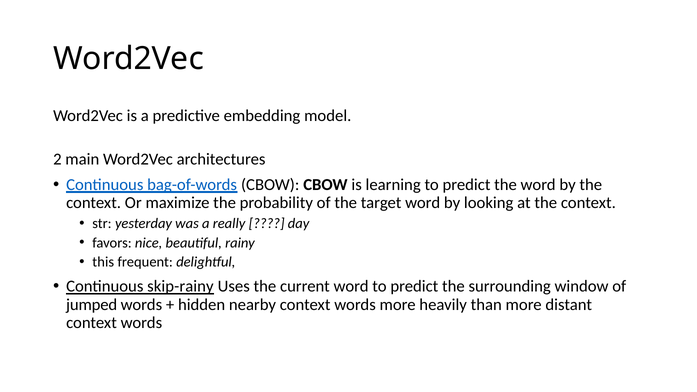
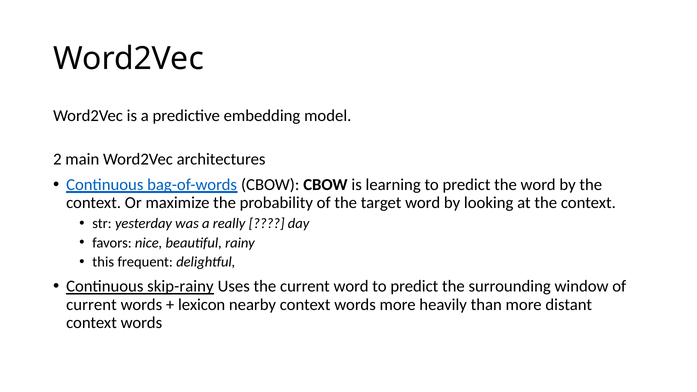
jumped: jumped -> current (91, 305)
hidden: hidden -> lexicon (202, 305)
